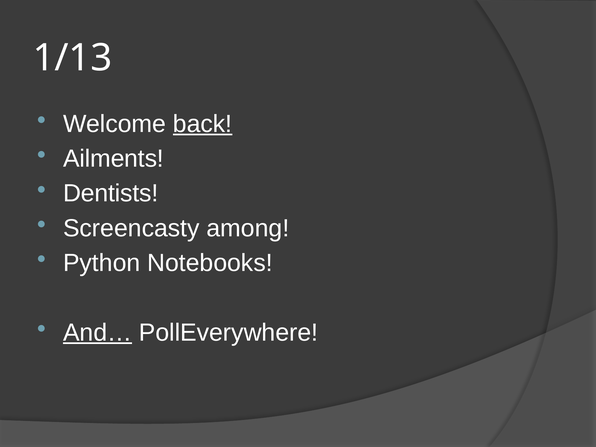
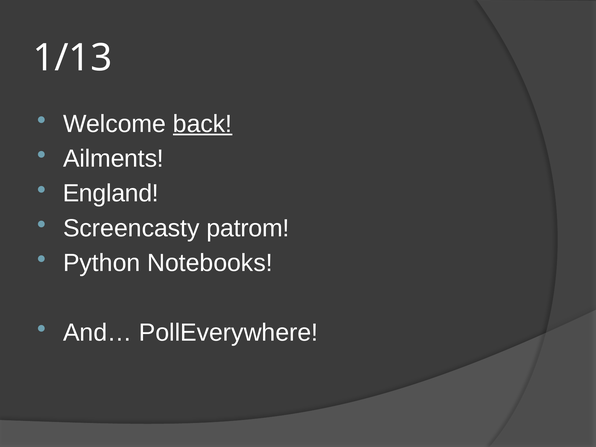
Dentists: Dentists -> England (111, 193)
among: among -> patrom (248, 228)
And… underline: present -> none (98, 333)
